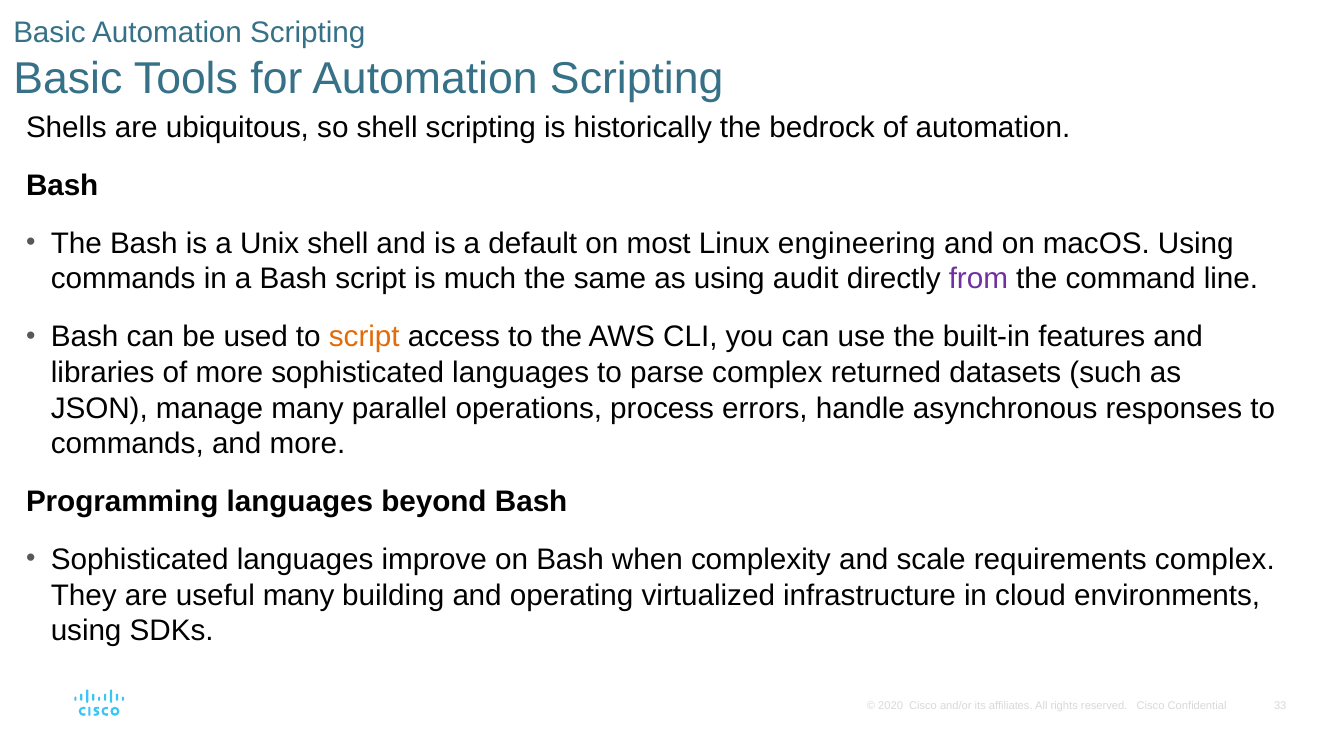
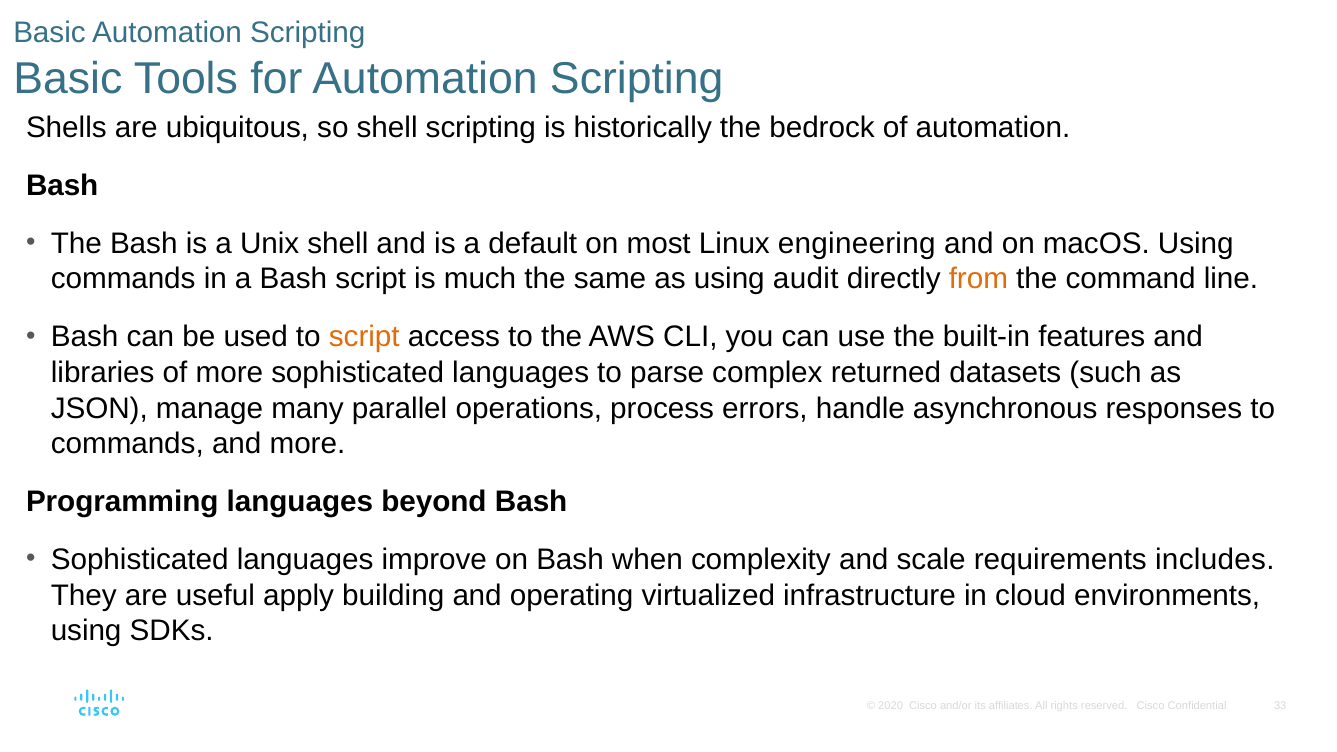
from colour: purple -> orange (978, 279)
requirements complex: complex -> includes (1215, 560)
useful many: many -> apply (298, 595)
